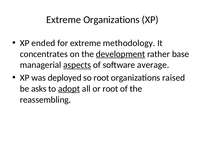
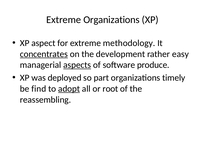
ended: ended -> aspect (43, 43)
concentrates underline: none -> present (44, 54)
development underline: present -> none (121, 54)
base: base -> easy (180, 54)
average: average -> produce (153, 65)
so root: root -> part (101, 78)
raised: raised -> timely (174, 78)
asks: asks -> find (39, 89)
